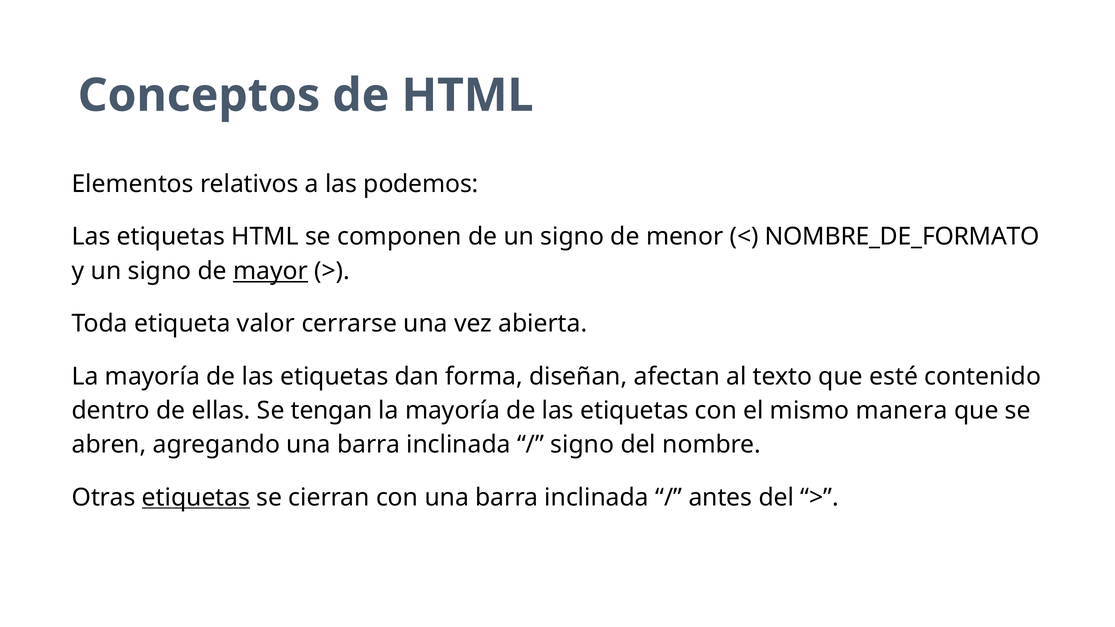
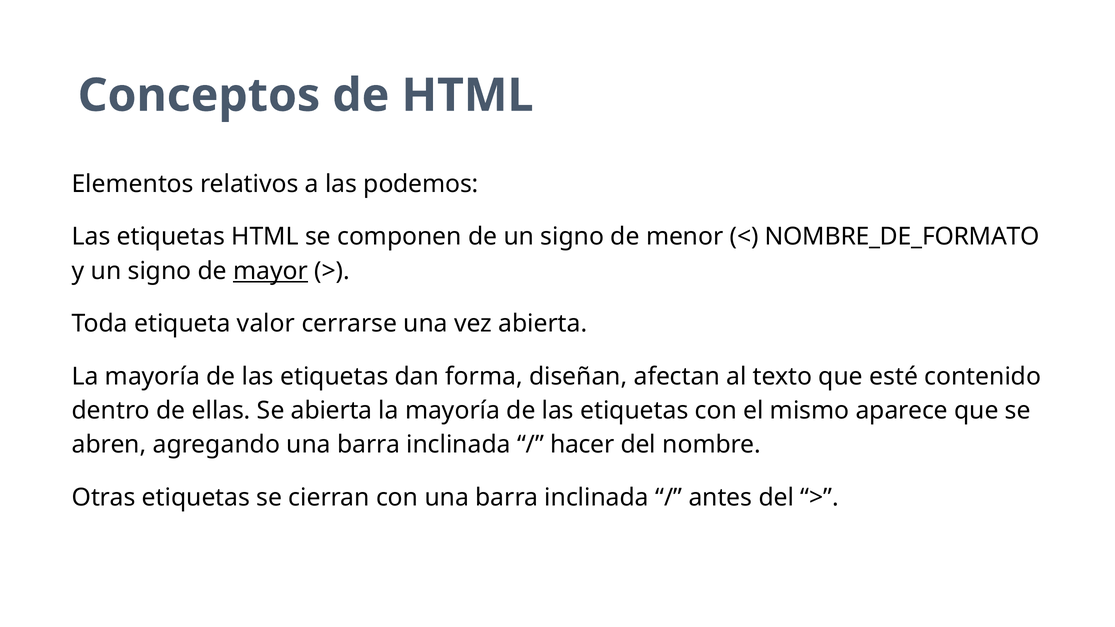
Se tengan: tengan -> abierta (332, 411)
manera: manera -> aparece (902, 411)
signo: signo -> hacer (582, 445)
etiquetas underline: present -> none (196, 498)
